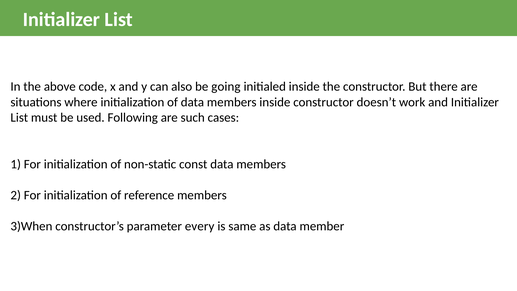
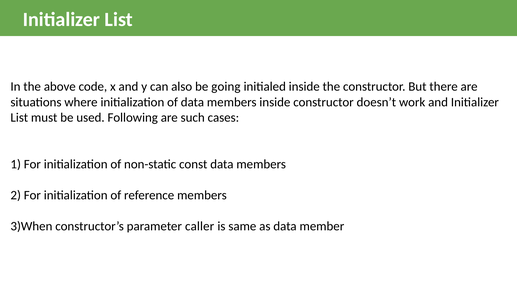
every: every -> caller (200, 226)
